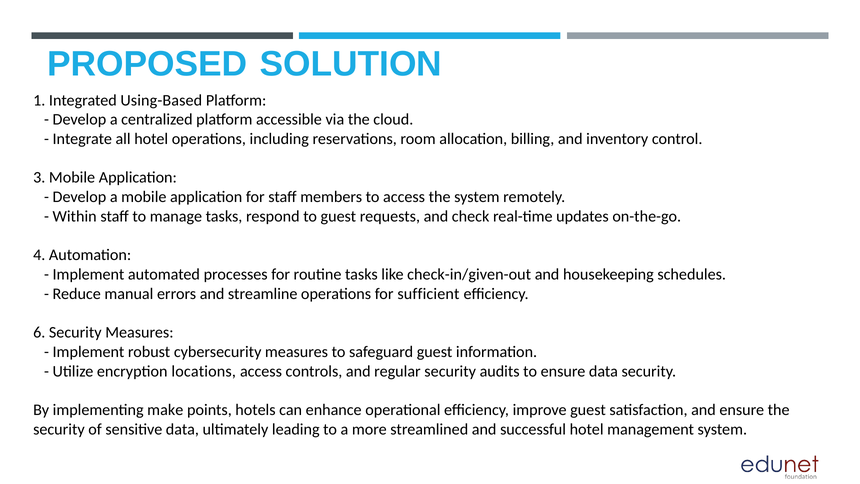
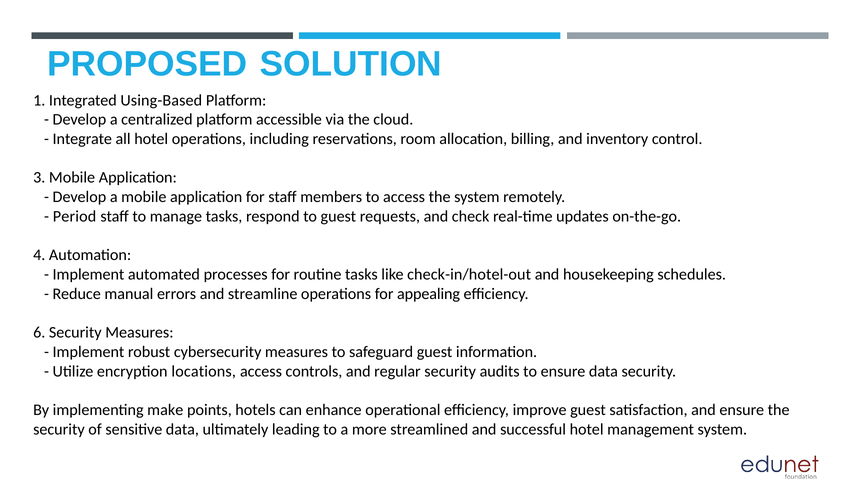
Within: Within -> Period (75, 216)
check-in/given-out: check-in/given-out -> check-in/hotel-out (469, 274)
sufficient: sufficient -> appealing (429, 294)
